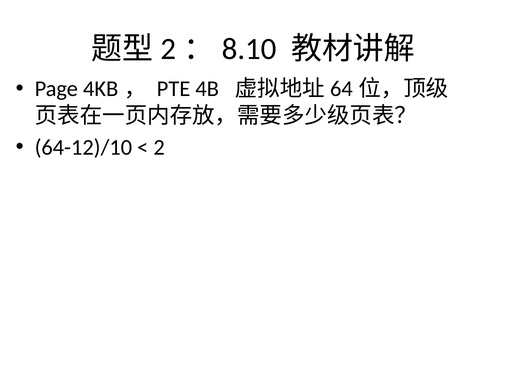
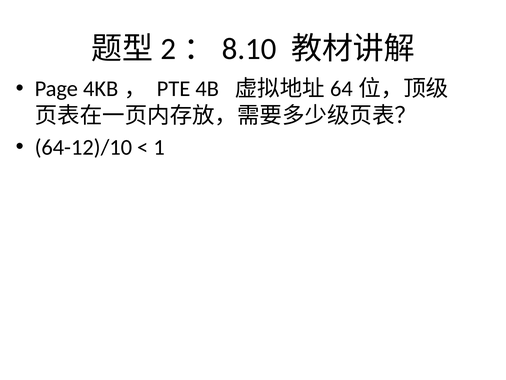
2: 2 -> 1 (159, 147)
